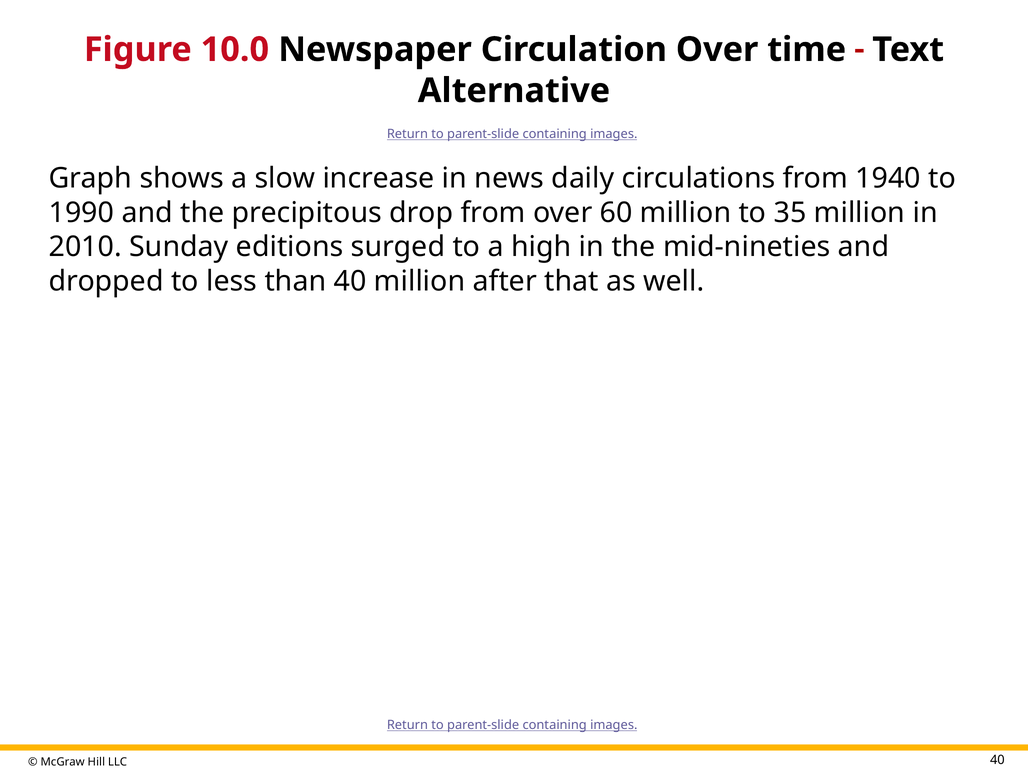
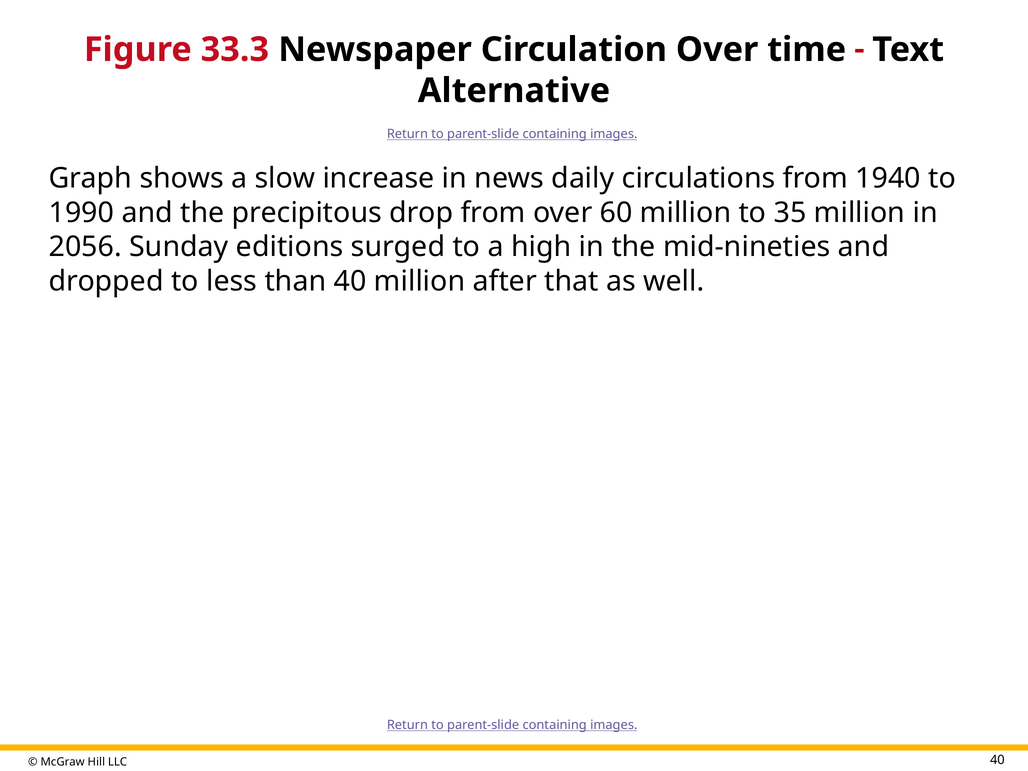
10.0: 10.0 -> 33.3 (235, 50)
2010: 2010 -> 2056 (85, 247)
